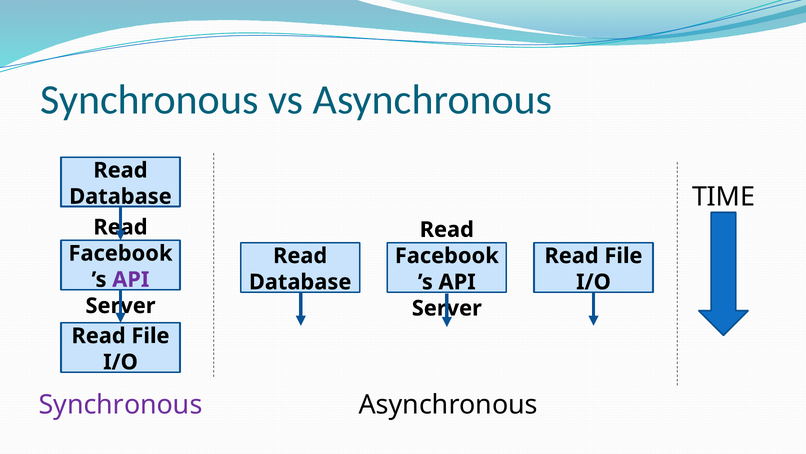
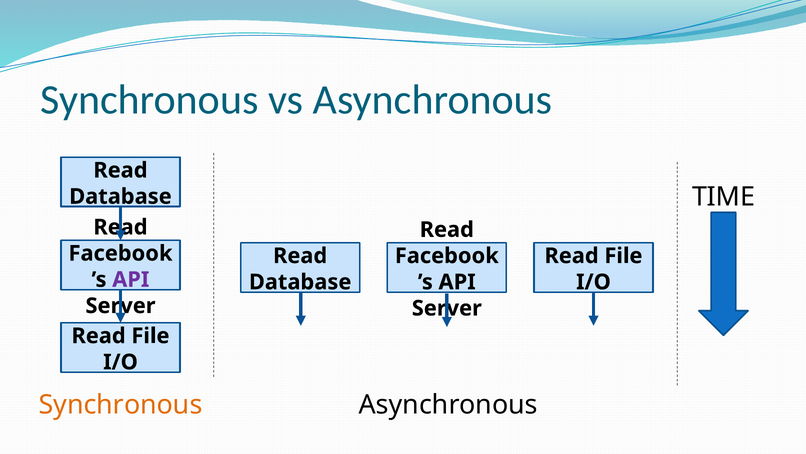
Synchronous colour: purple -> orange (121, 405)
